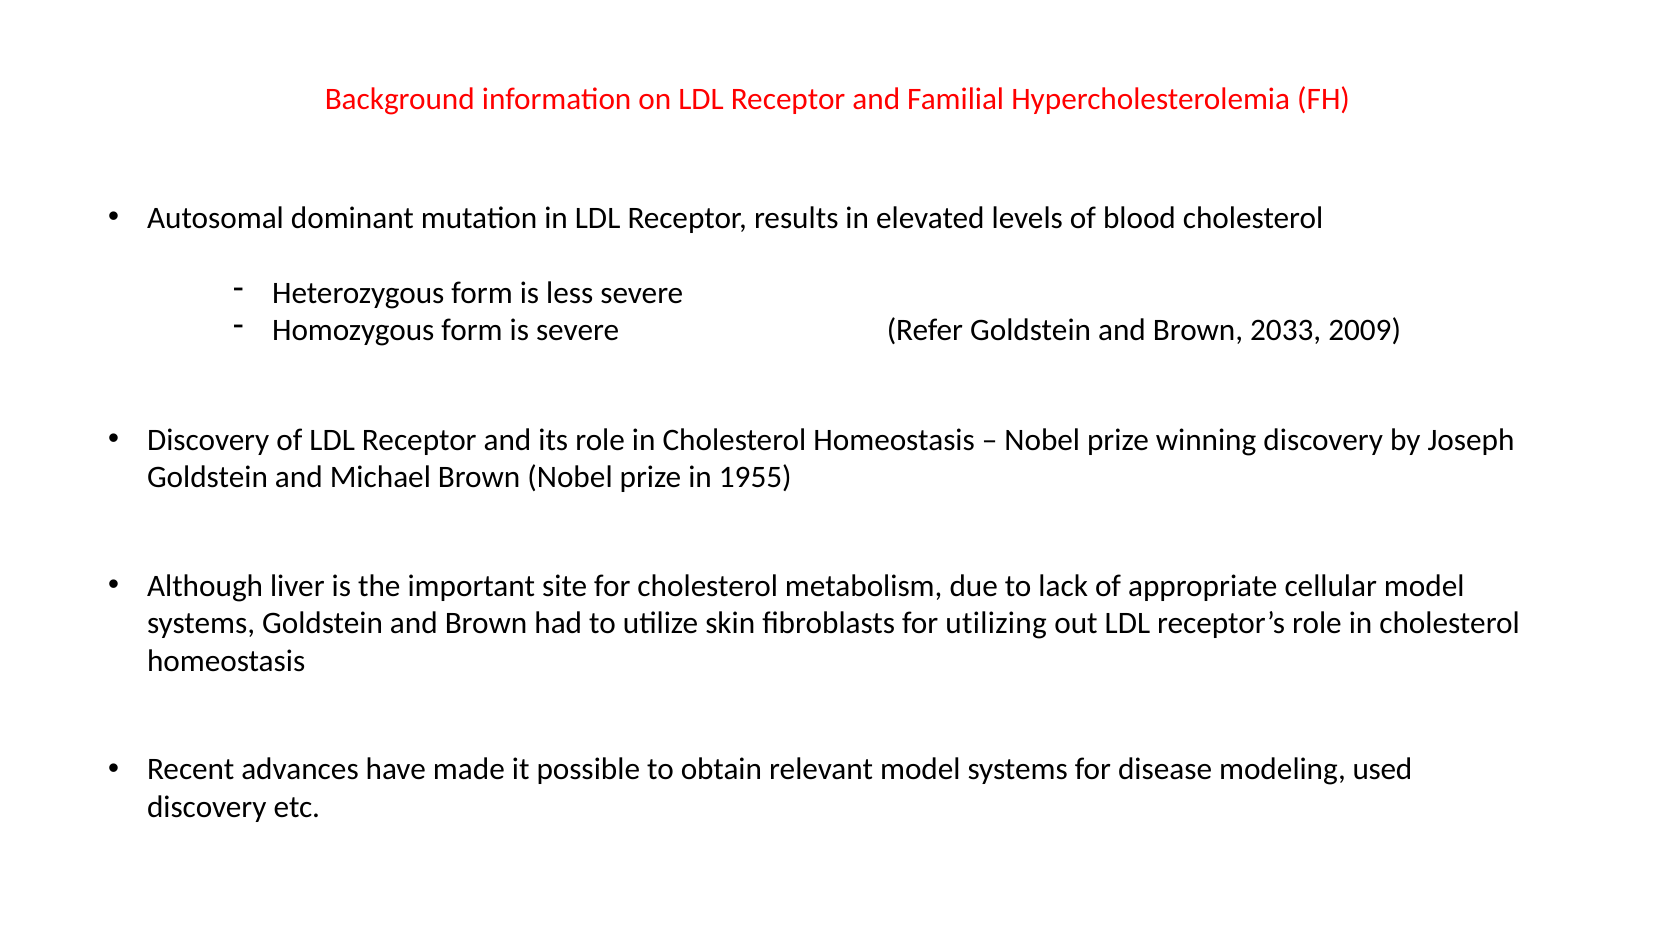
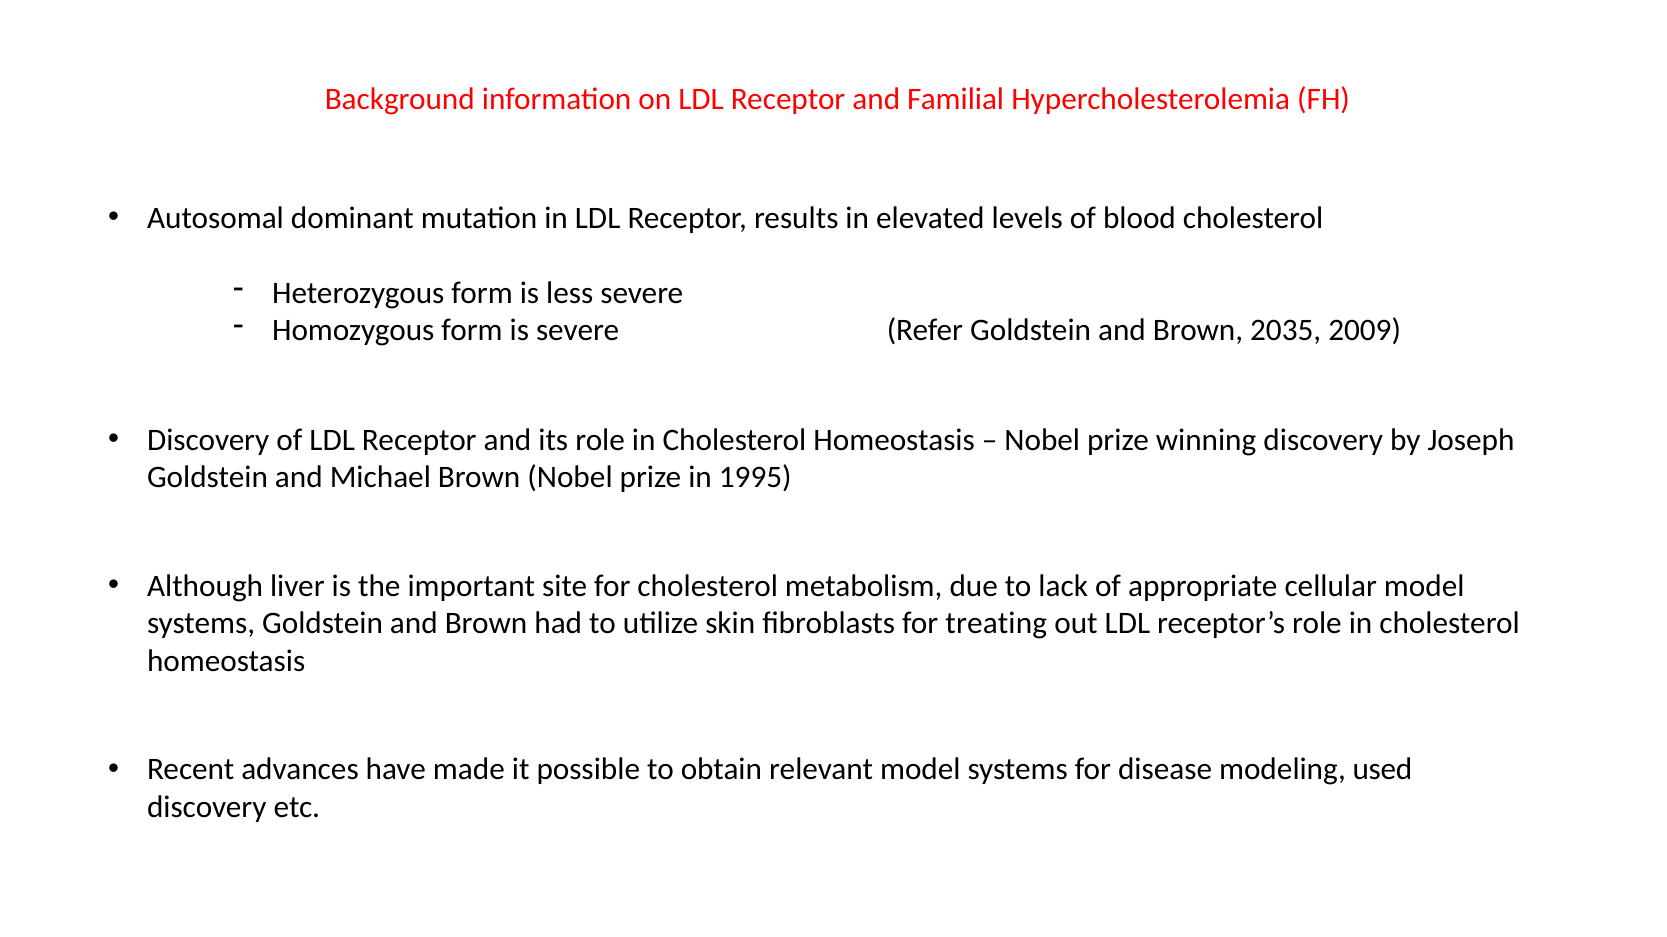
2033: 2033 -> 2035 (1286, 331)
1955: 1955 -> 1995 (755, 478)
utilizing: utilizing -> treating (996, 624)
